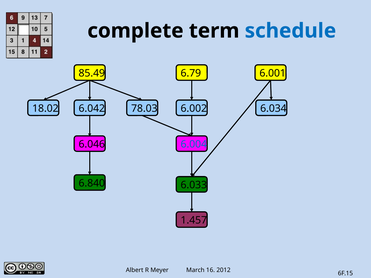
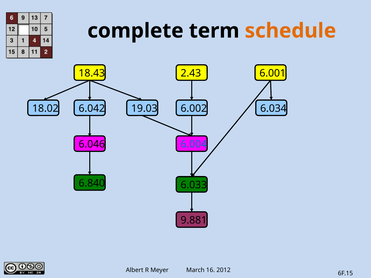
schedule colour: blue -> orange (290, 31)
85.49: 85.49 -> 18.43 (92, 73)
6.79: 6.79 -> 2.43 (191, 73)
78.03: 78.03 -> 19.03 (144, 109)
1.457: 1.457 -> 9.881 (194, 220)
